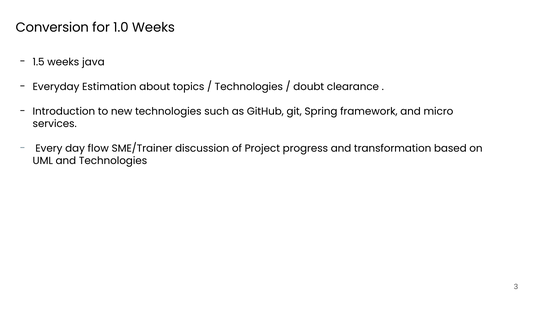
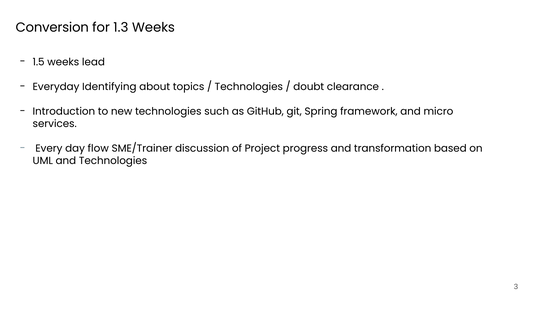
1.0: 1.0 -> 1.3 (121, 27)
java: java -> lead (93, 62)
Estimation: Estimation -> Identifying (109, 87)
